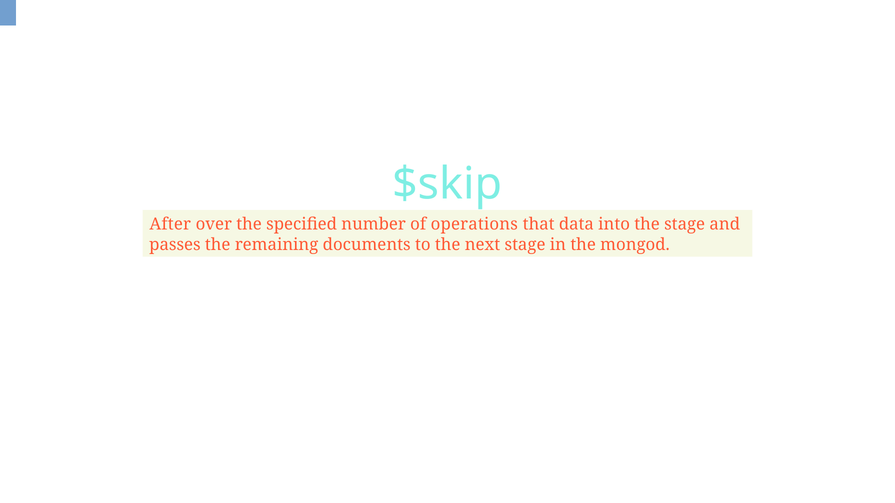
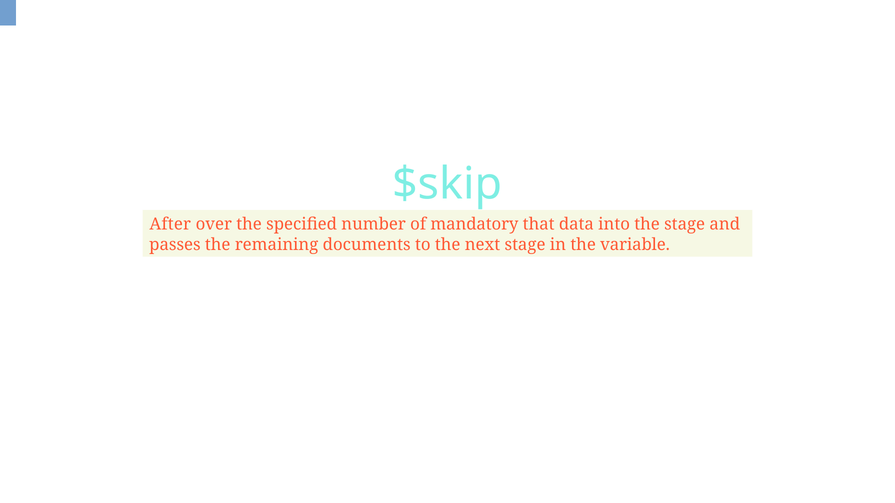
operations: operations -> mandatory (474, 225)
mongod: mongod -> variable (635, 245)
